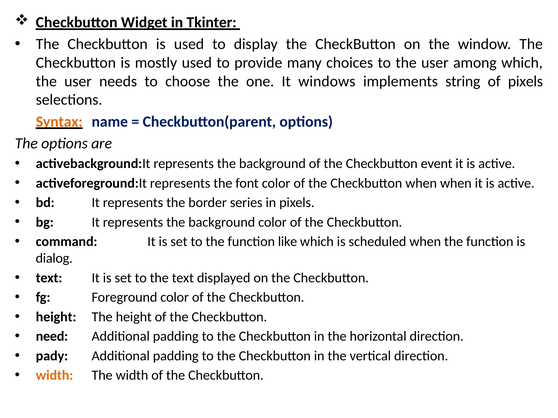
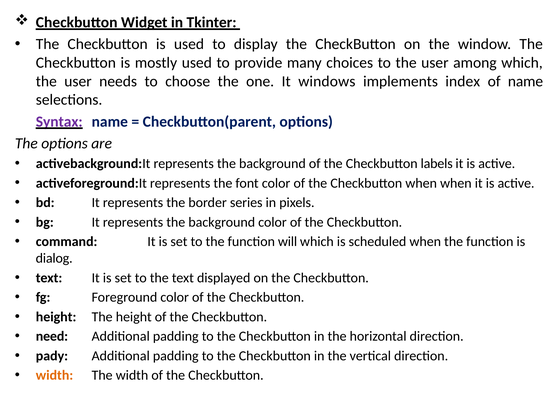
string: string -> index (463, 81)
of pixels: pixels -> name (525, 81)
Syntax colour: orange -> purple (59, 122)
event: event -> labels (437, 164)
like: like -> will (288, 242)
